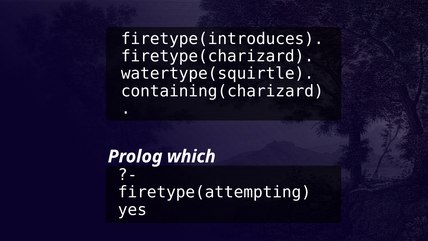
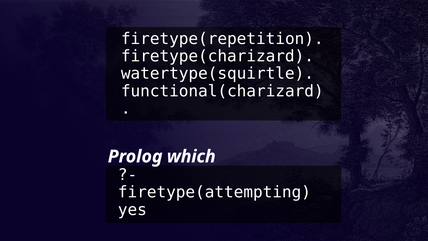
firetype(introduces: firetype(introduces -> firetype(repetition (222, 39)
containing(charizard: containing(charizard -> functional(charizard (222, 91)
